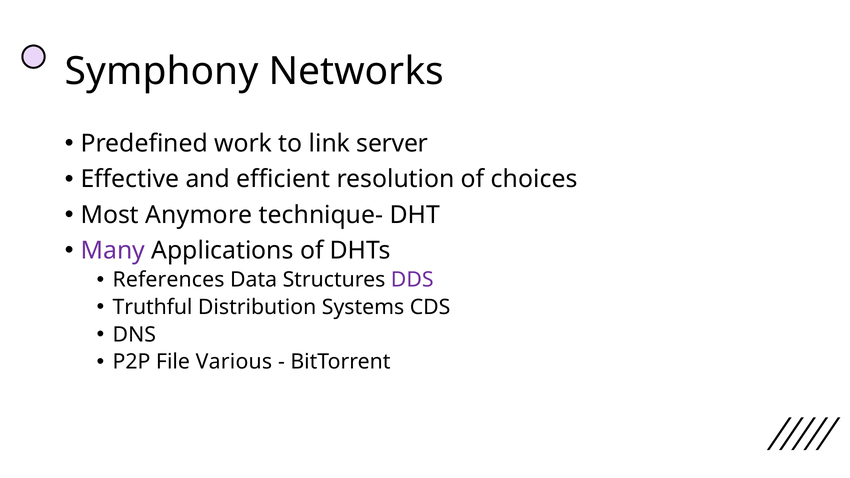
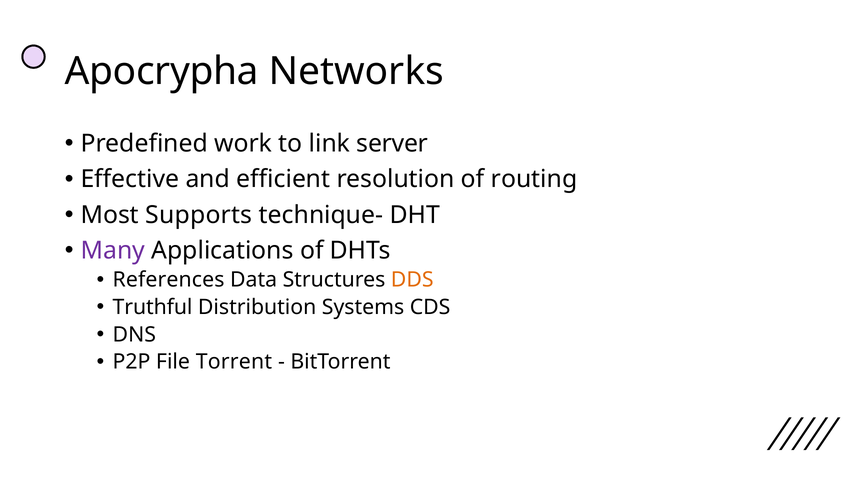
Symphony: Symphony -> Apocrypha (162, 71)
choices: choices -> routing (534, 179)
Anymore: Anymore -> Supports (199, 215)
DDS colour: purple -> orange (412, 280)
Various: Various -> Torrent (234, 362)
